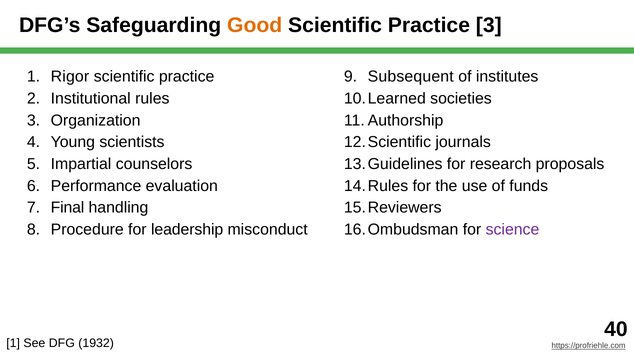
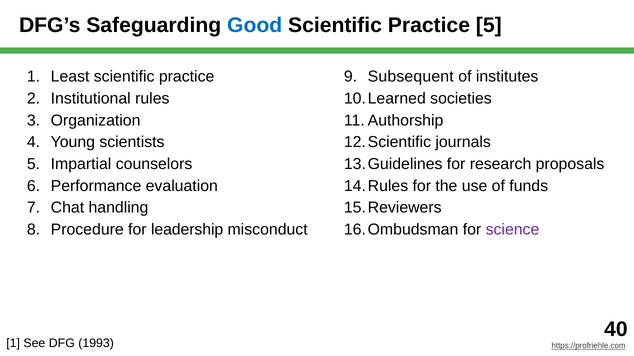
Good colour: orange -> blue (255, 25)
Practice 3: 3 -> 5 (489, 25)
Rigor: Rigor -> Least (70, 77)
Final: Final -> Chat (67, 208)
1932: 1932 -> 1993 (96, 344)
